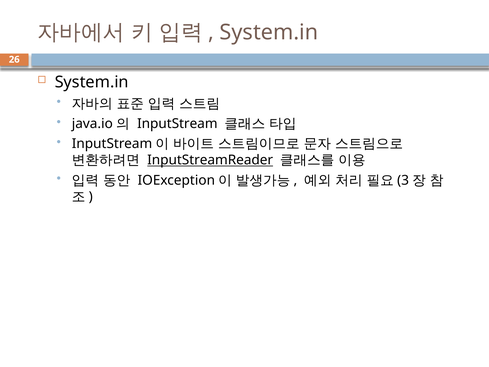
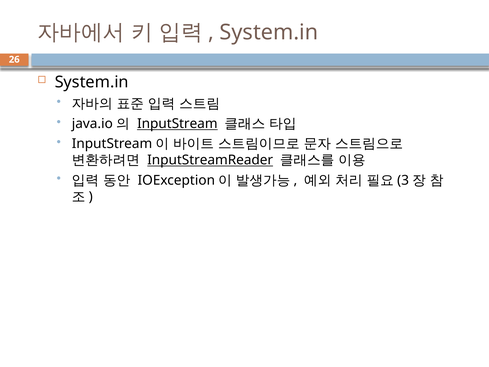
InputStream underline: none -> present (177, 124)
